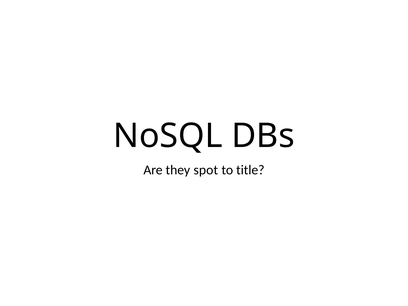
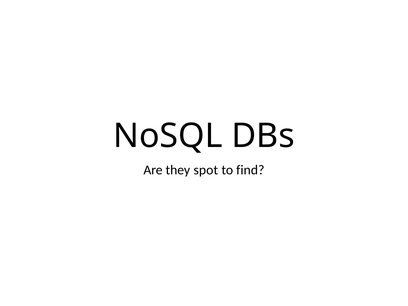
title: title -> find (250, 170)
